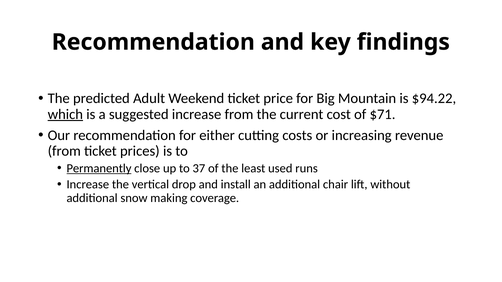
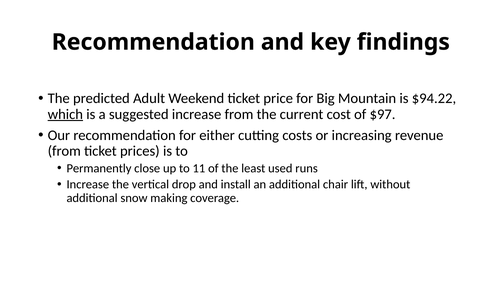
$71: $71 -> $97 (383, 114)
Permanently underline: present -> none (99, 169)
37: 37 -> 11 (199, 169)
